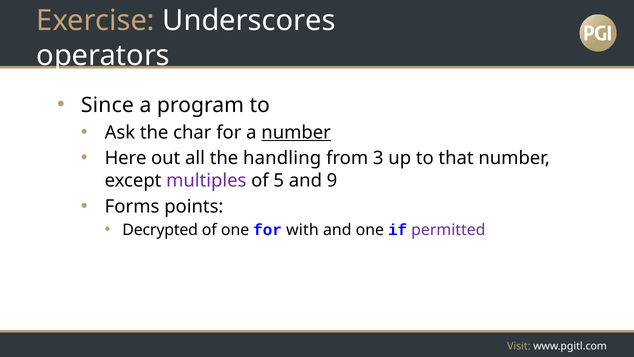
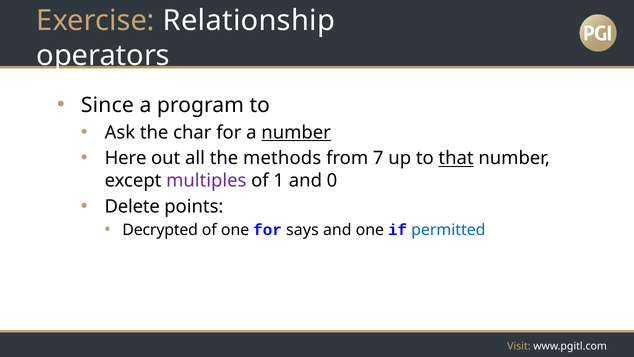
Underscores: Underscores -> Relationship (249, 21)
handling: handling -> methods (282, 158)
3: 3 -> 7 (378, 158)
that underline: none -> present (456, 158)
5: 5 -> 1 (279, 180)
9: 9 -> 0 (332, 180)
Forms: Forms -> Delete (132, 206)
with: with -> says (302, 230)
permitted colour: purple -> blue (448, 230)
